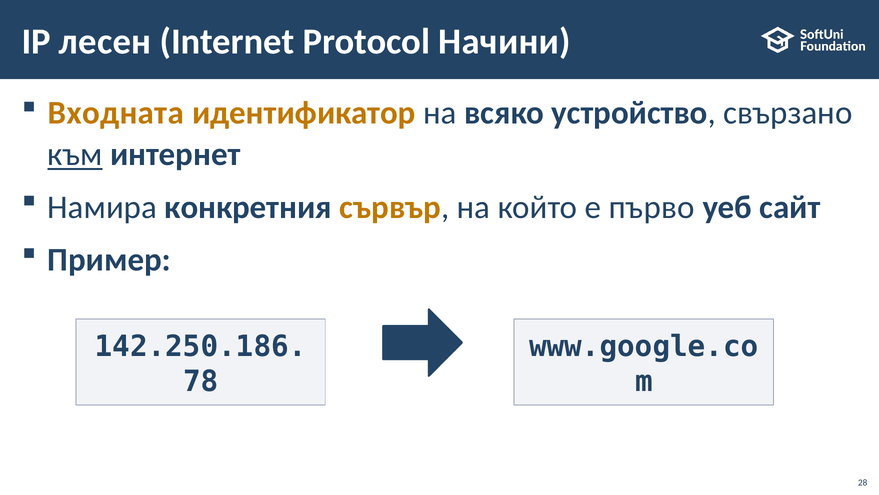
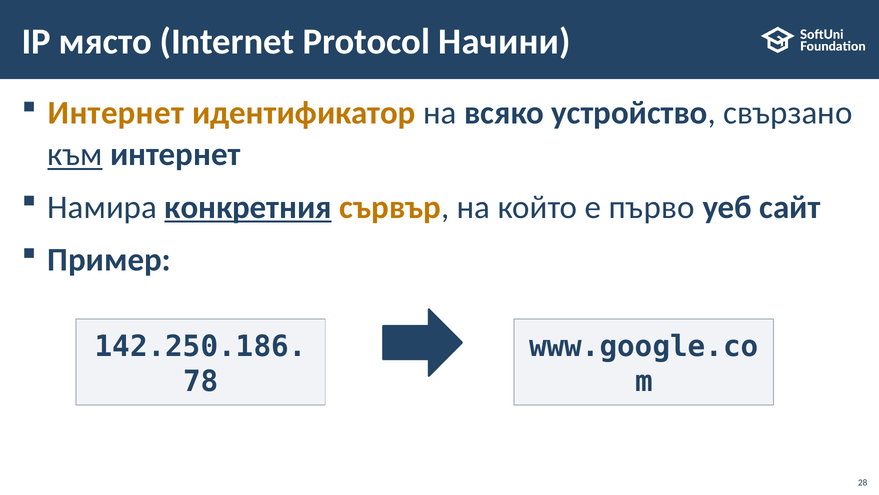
лесен: лесен -> място (105, 42)
Входната: Входната -> Интернет (116, 113)
конкретния underline: none -> present (248, 207)
